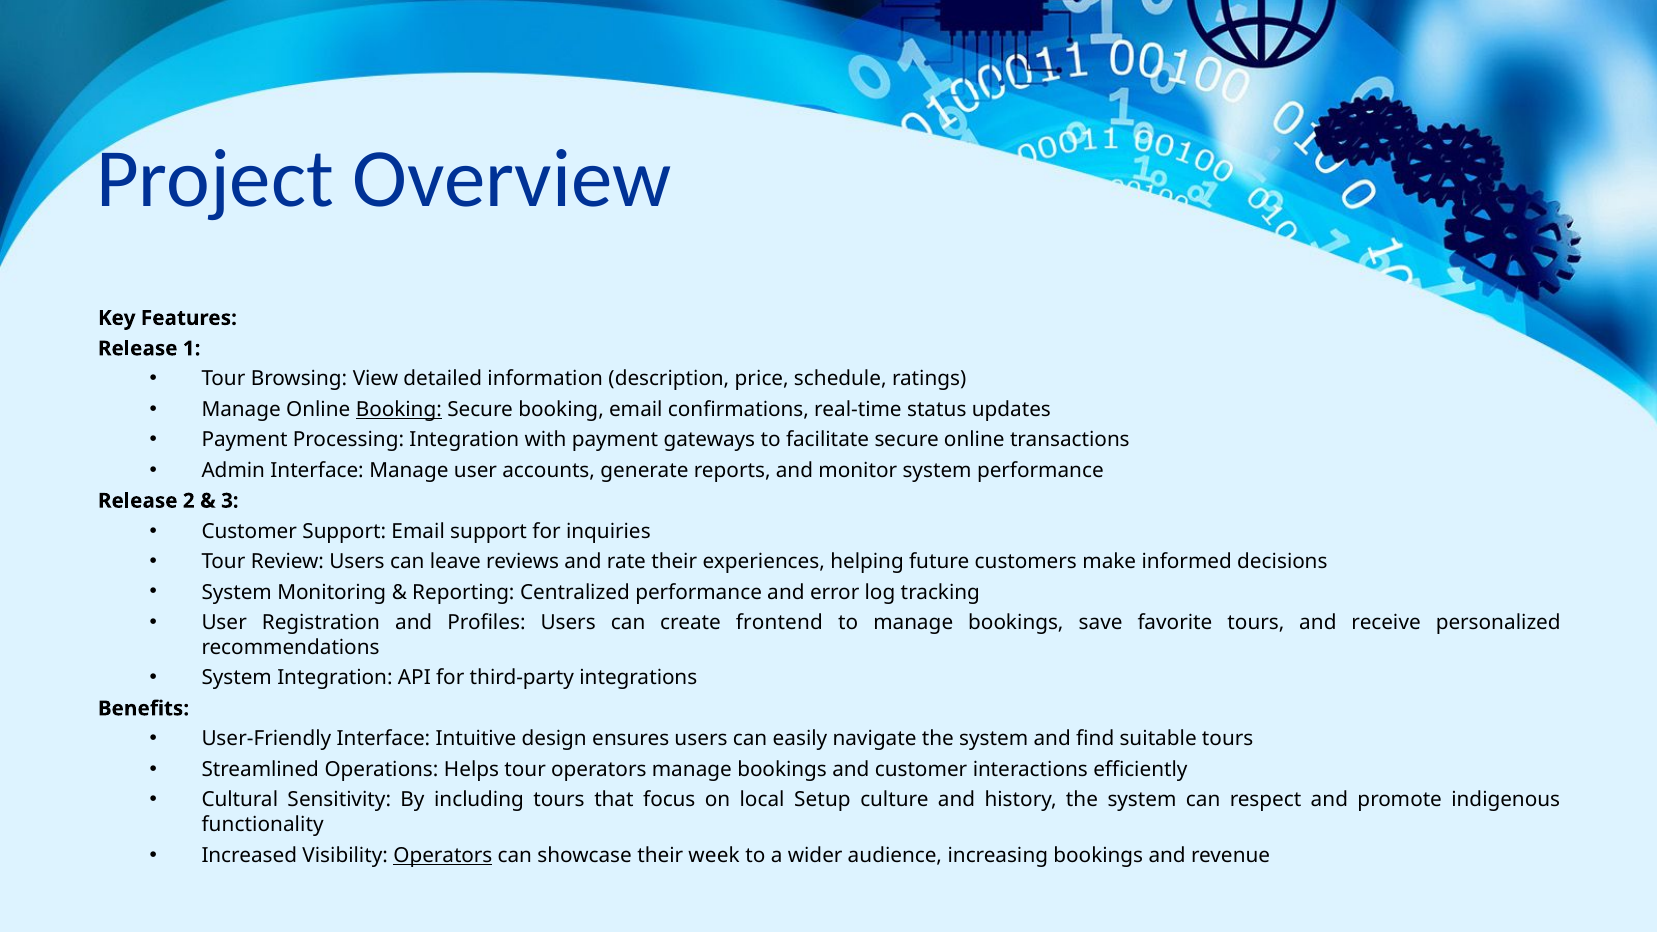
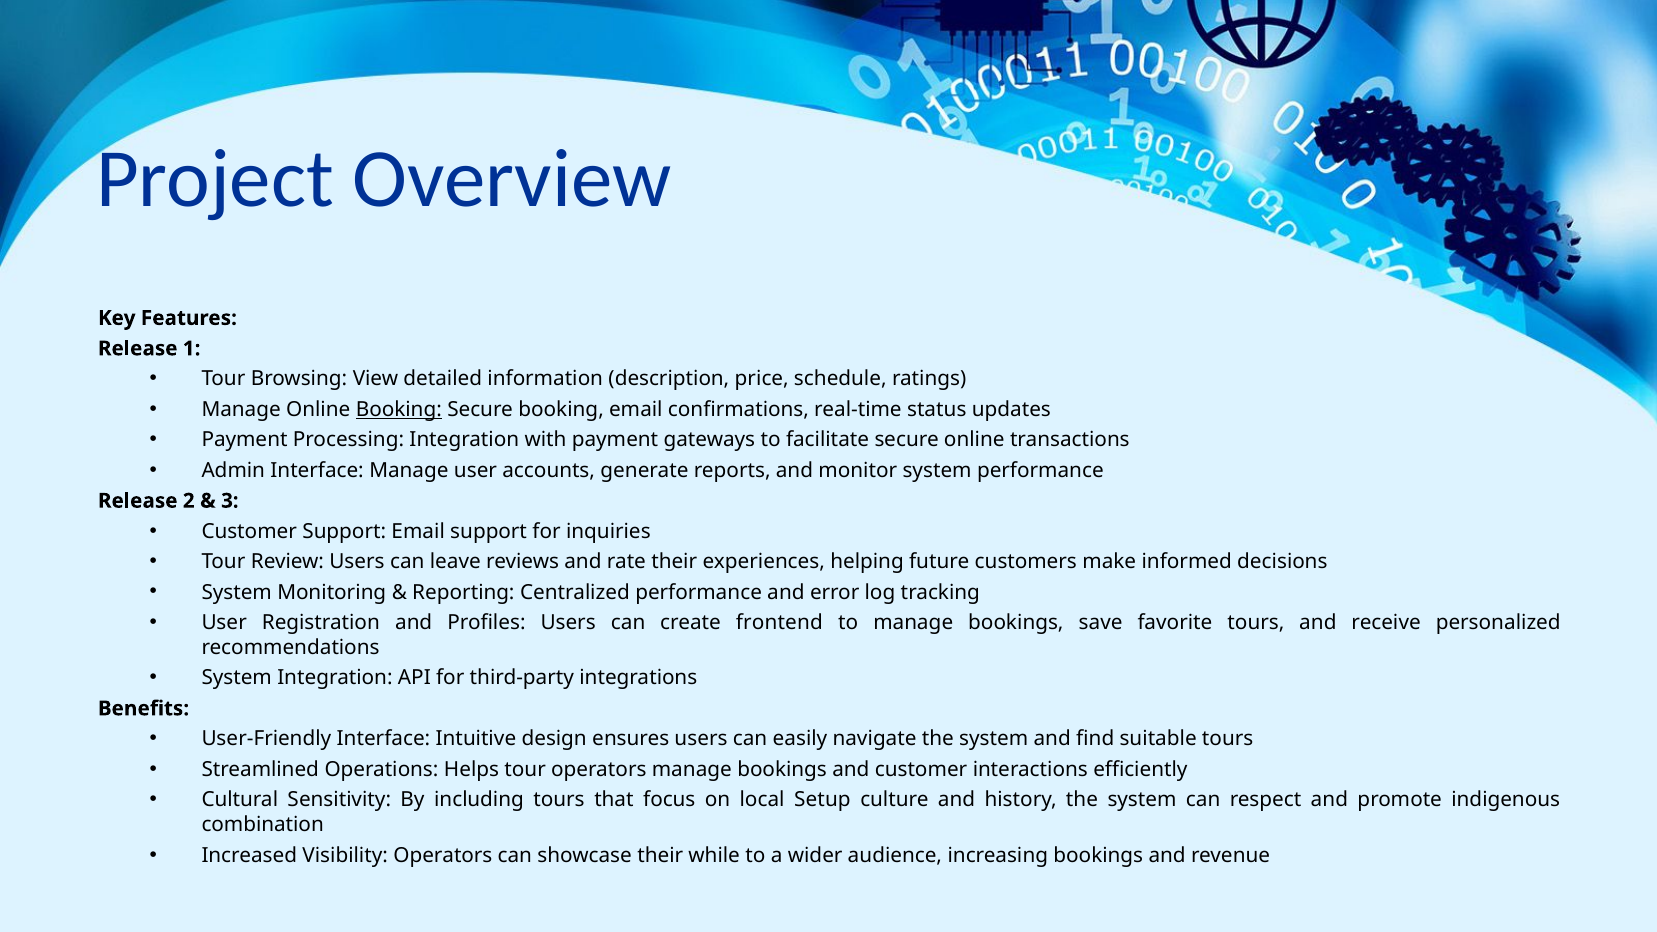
functionality: functionality -> combination (263, 825)
Operators underline: present -> none (443, 855)
week: week -> while (714, 855)
